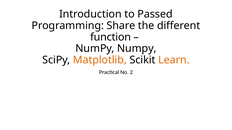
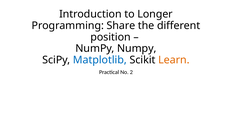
Passed: Passed -> Longer (155, 14)
function: function -> position (111, 37)
Matplotlib colour: orange -> blue (100, 60)
